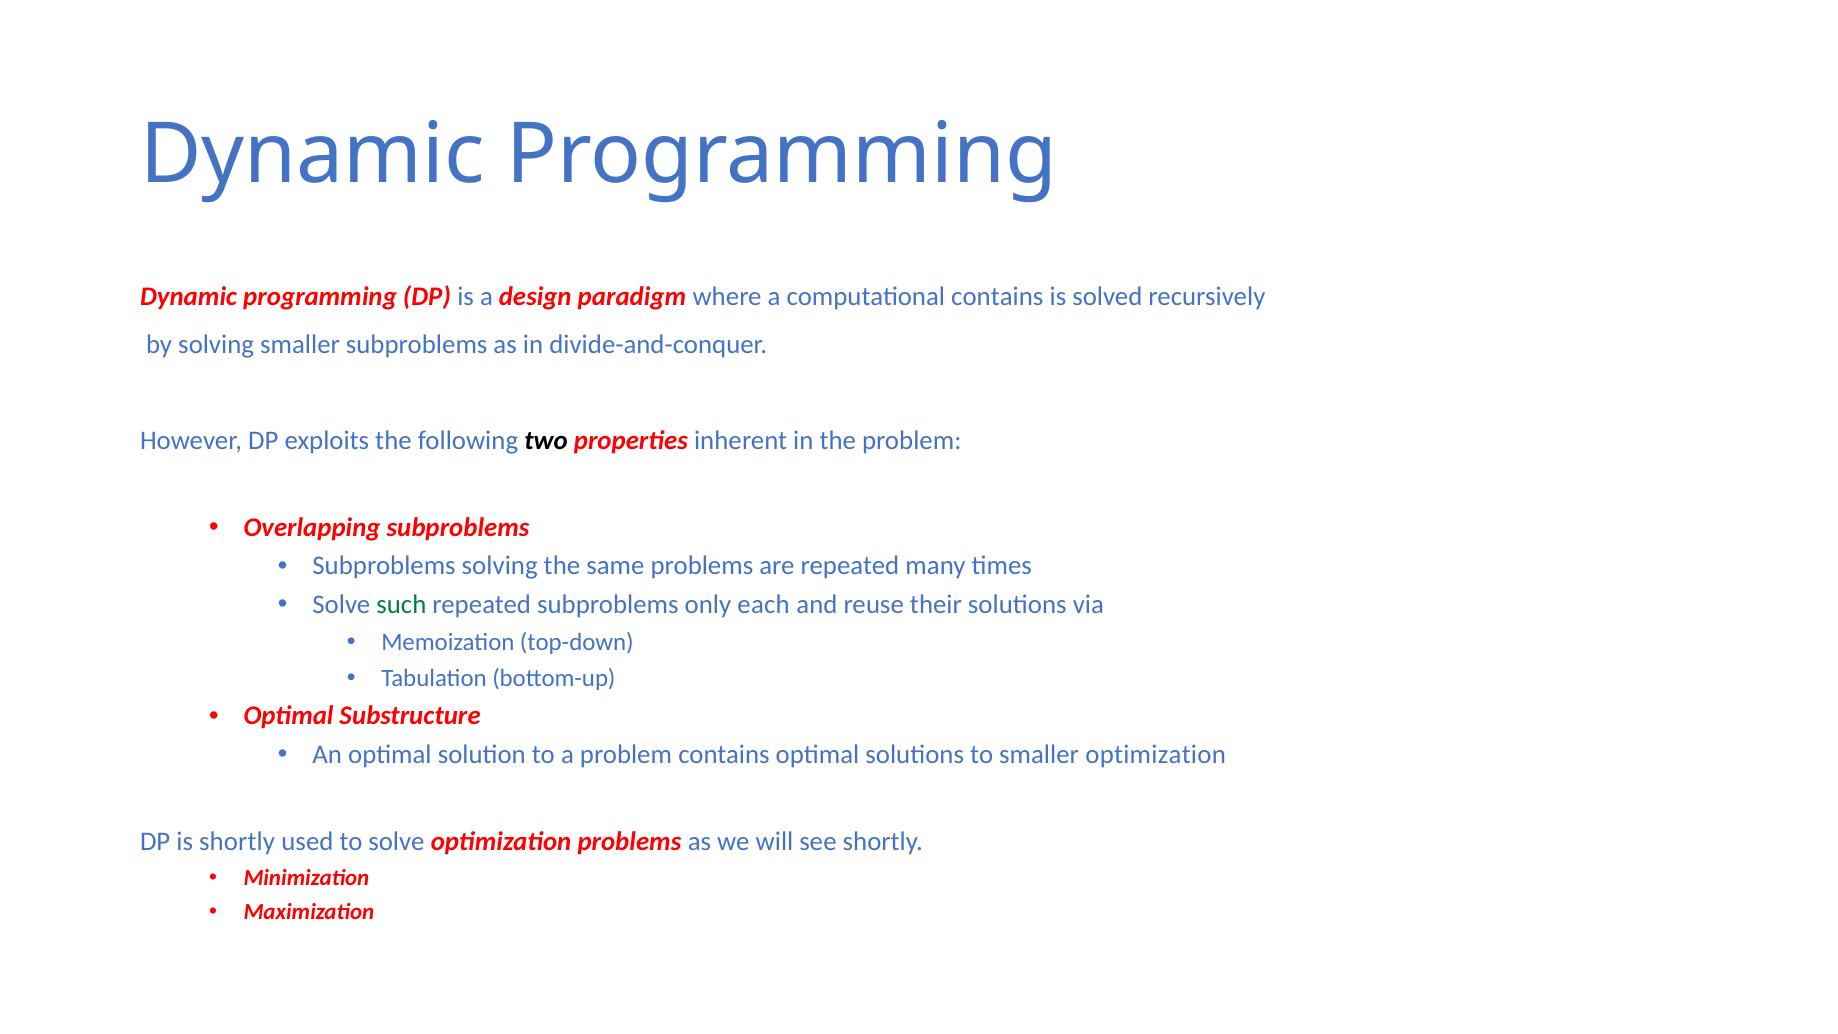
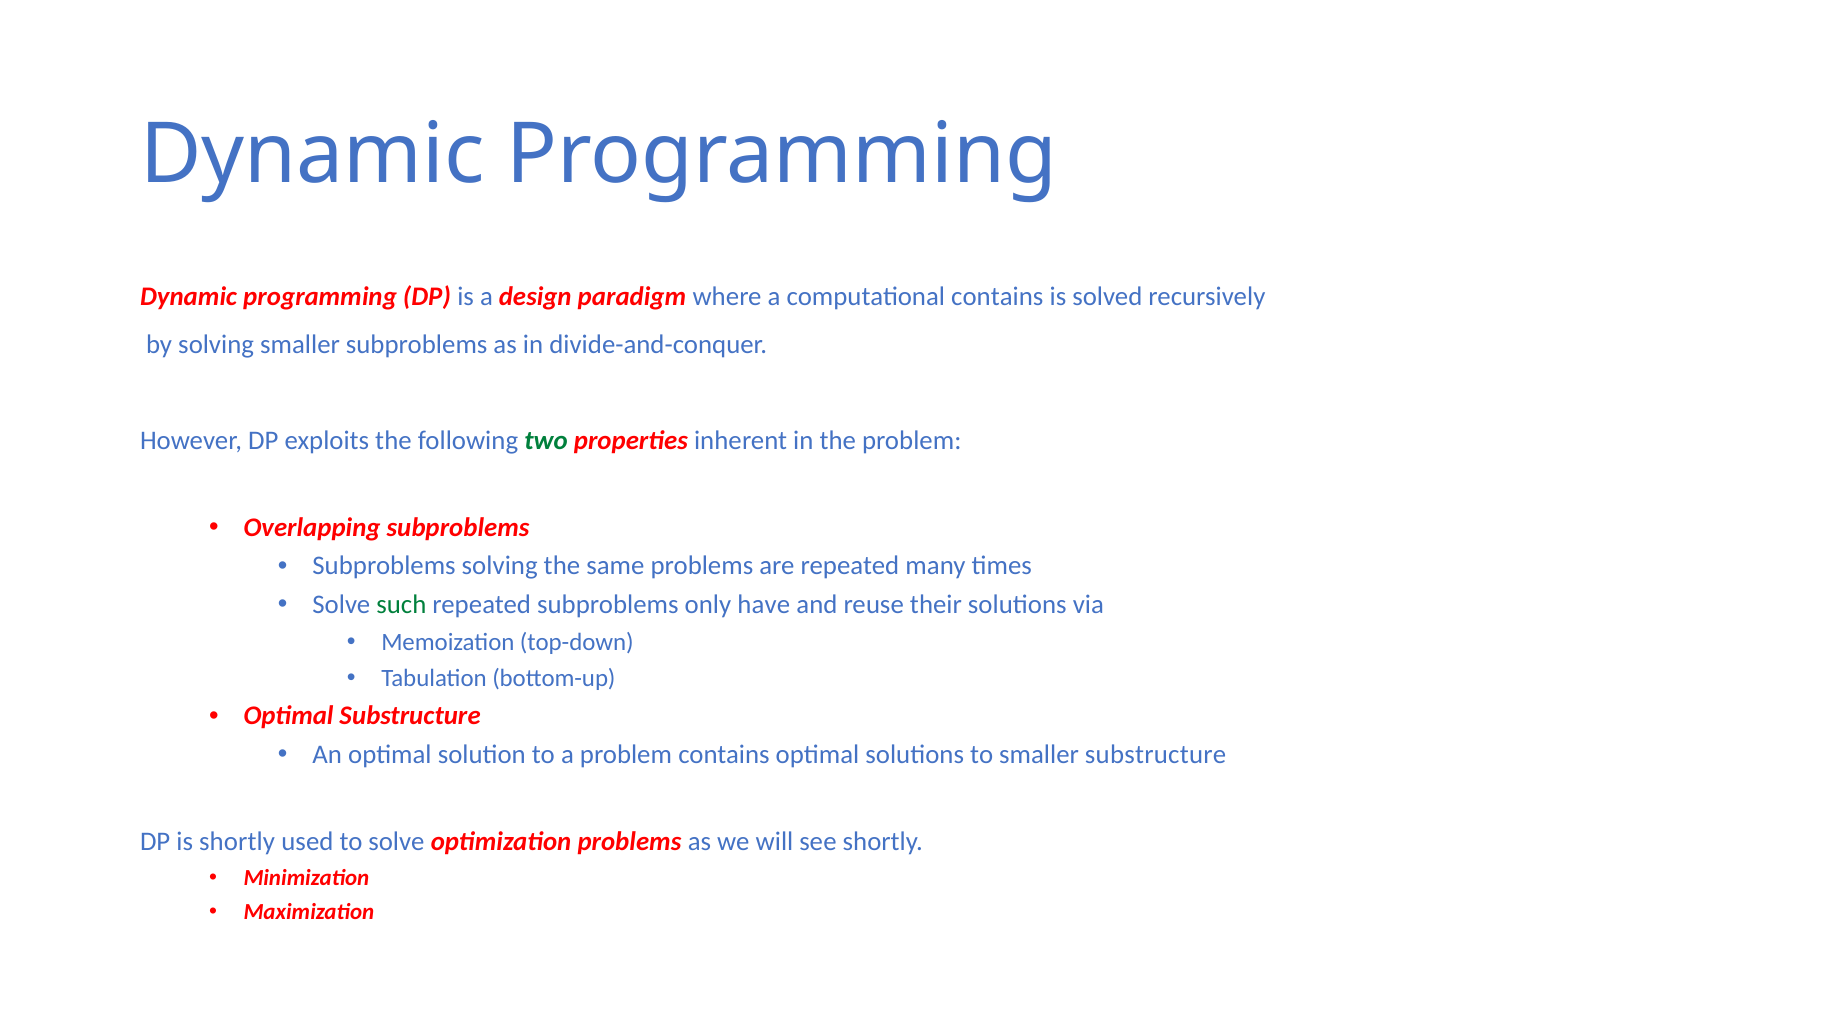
two colour: black -> green (546, 441)
each: each -> have (764, 604)
smaller optimization: optimization -> substructure (1156, 754)
